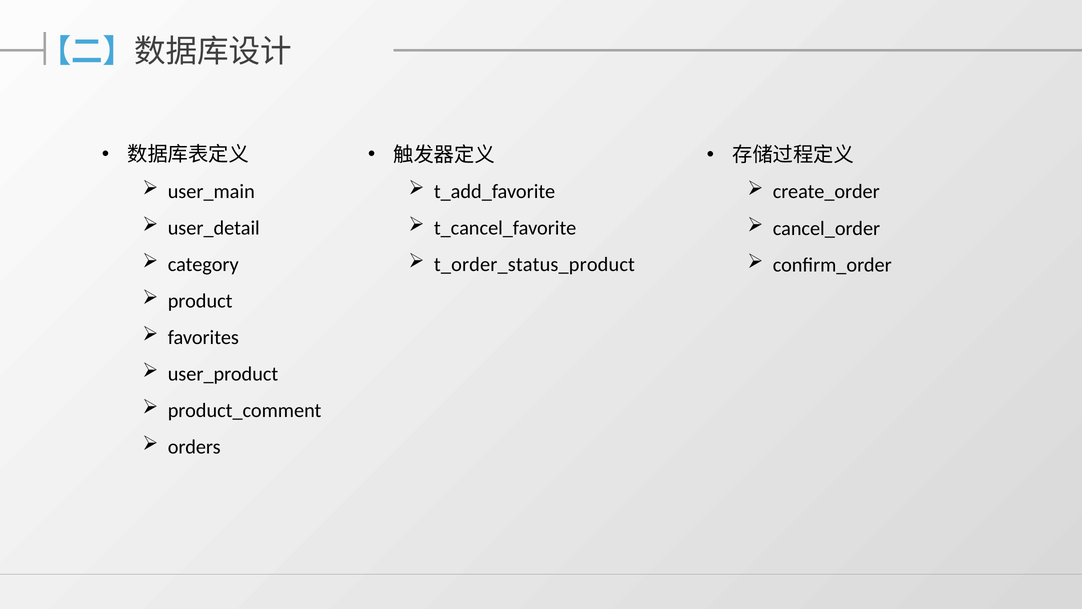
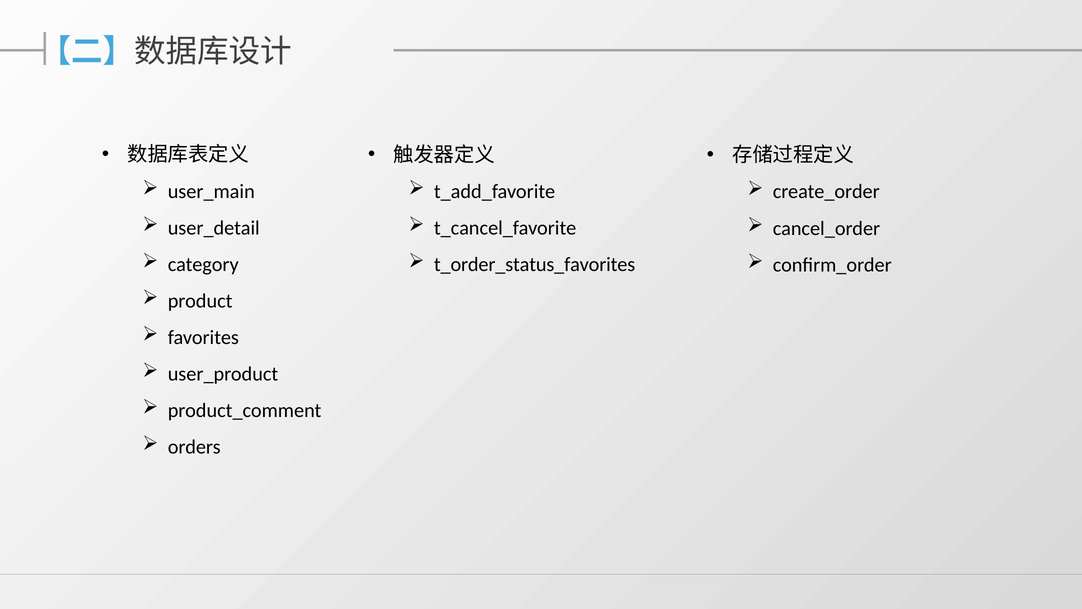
t_order_status_product: t_order_status_product -> t_order_status_favorites (535, 264)
